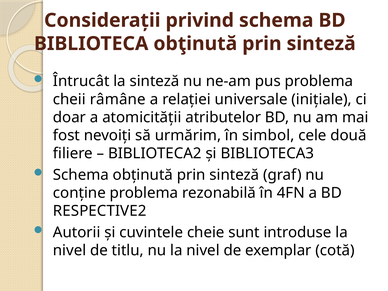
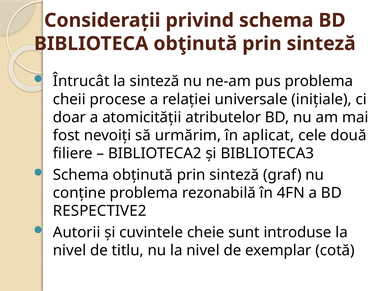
râmâne: râmâne -> procese (118, 99)
simbol: simbol -> aplicat (268, 135)
